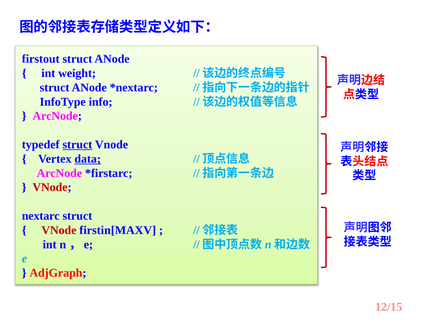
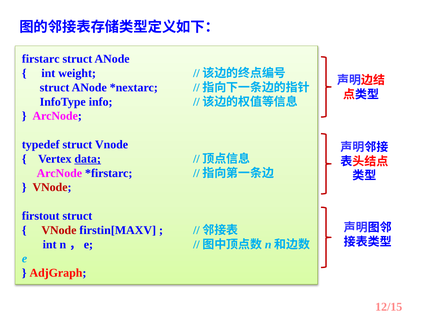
firstout: firstout -> firstarc (41, 59)
struct underline: present -> none (77, 145)
nextarc: nextarc -> firstout (41, 216)
